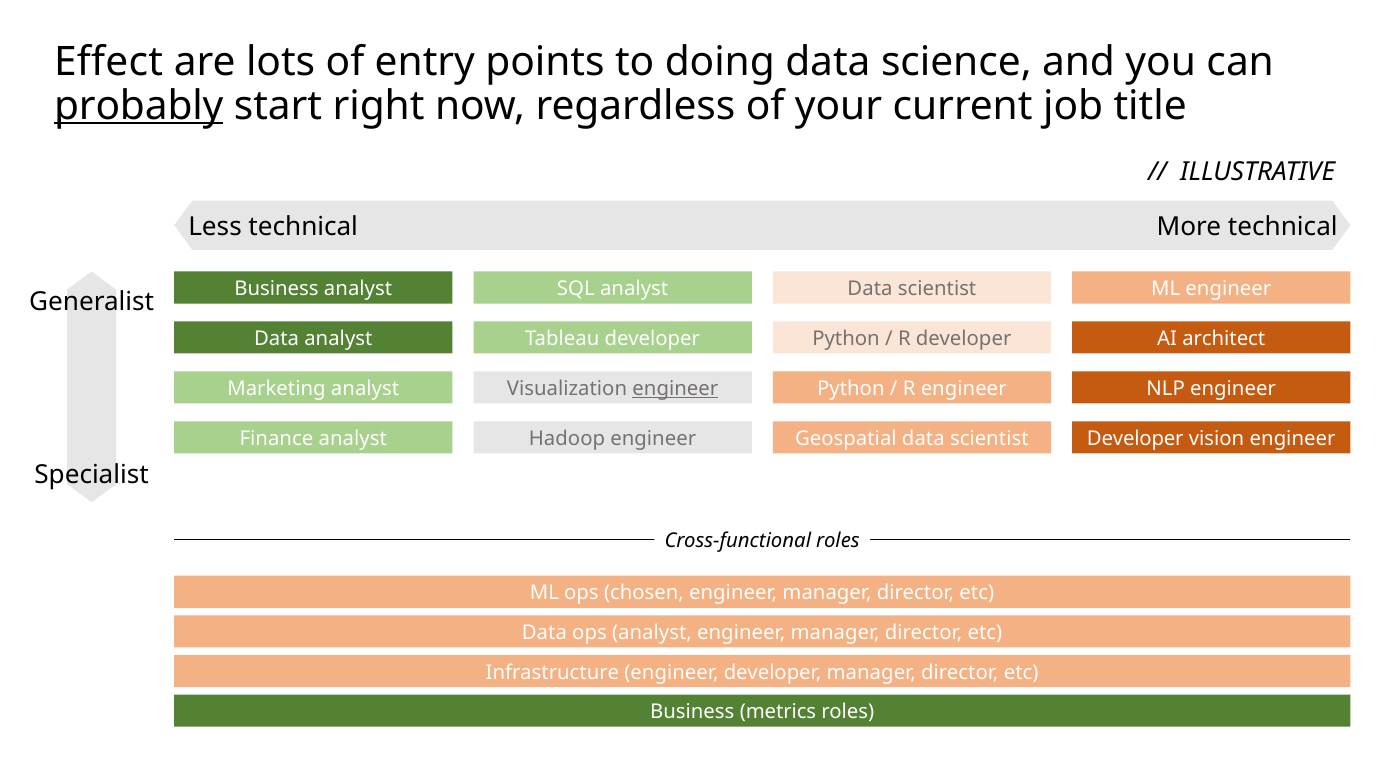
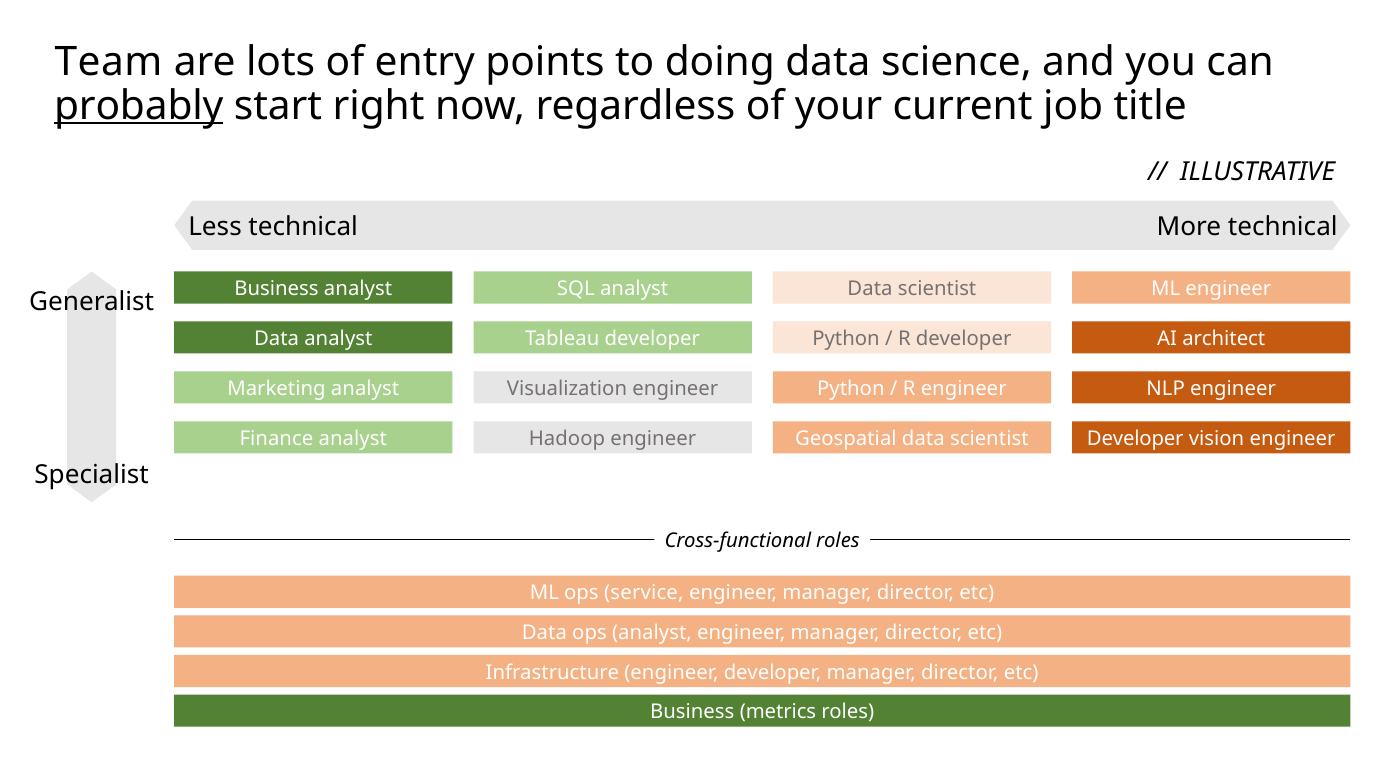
Effect: Effect -> Team (109, 62)
engineer underline: present -> none (675, 389)
chosen: chosen -> service (644, 593)
